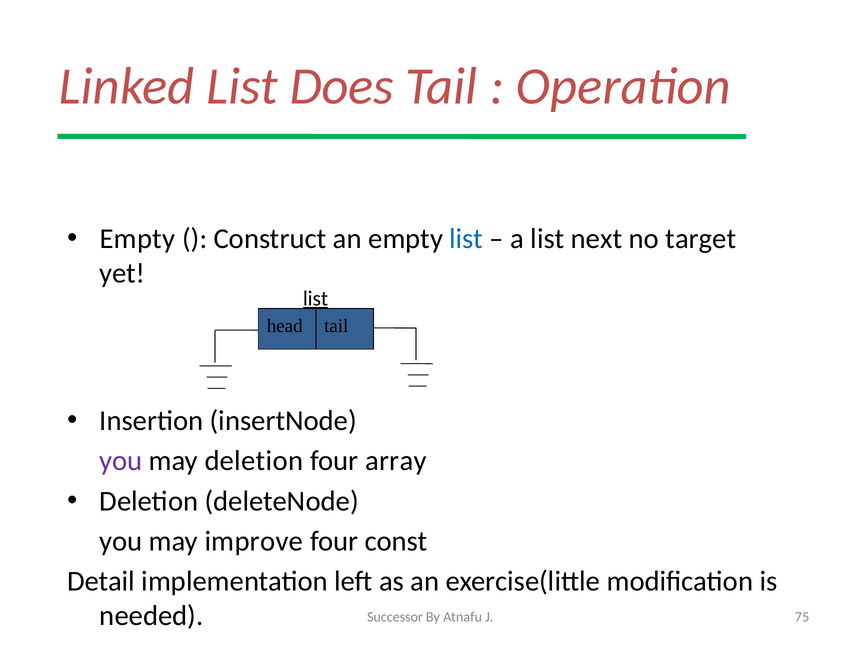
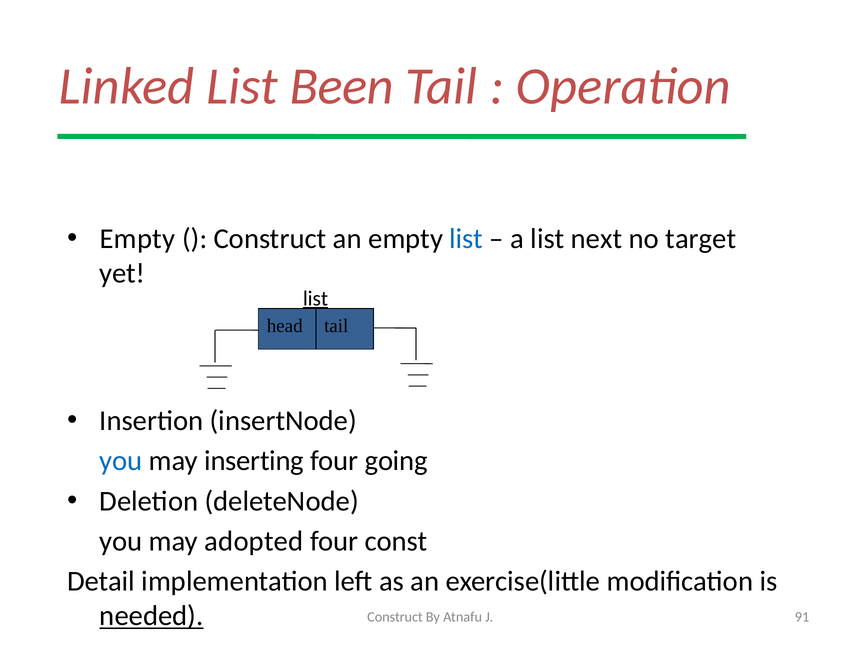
Does: Does -> Been (342, 86)
you colour: purple -> blue (121, 461)
may deletion: deletion -> inserting (254, 461)
array: array -> going (396, 461)
improve: improve -> adopted (254, 541)
needed underline: none -> present (151, 616)
Successor: Successor -> Construct (395, 617)
75: 75 -> 91 (802, 617)
